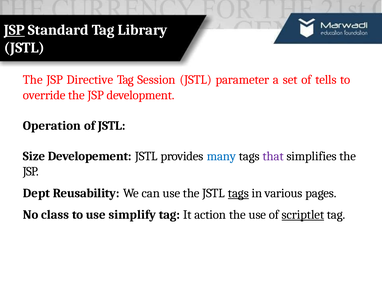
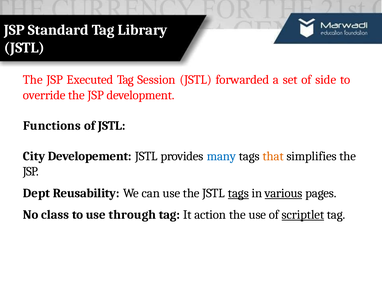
JSP underline: present -> none (14, 30)
Directive: Directive -> Executed (90, 80)
parameter: parameter -> forwarded (242, 80)
tells: tells -> side (326, 80)
Operation: Operation -> Functions (52, 126)
Size: Size -> City (34, 157)
that colour: purple -> orange (273, 157)
various underline: none -> present (283, 193)
simplify: simplify -> through (132, 215)
